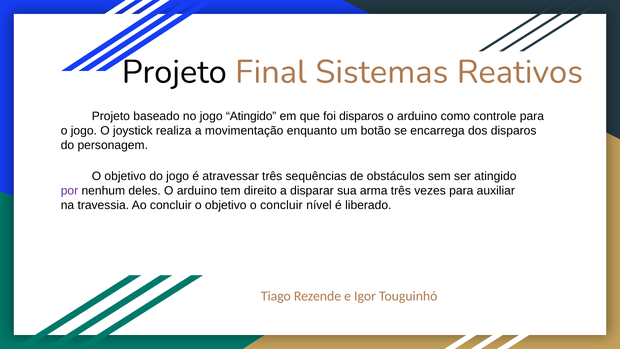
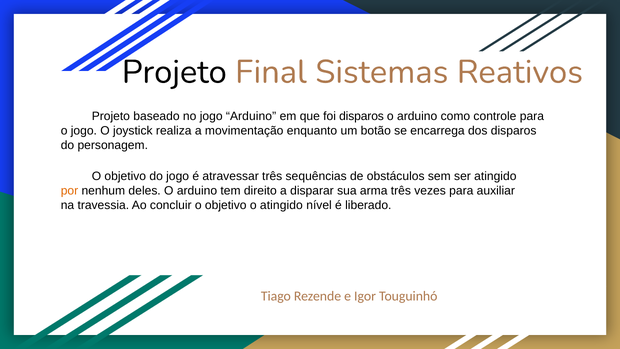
jogo Atingido: Atingido -> Arduino (251, 116)
por colour: purple -> orange (69, 191)
o concluir: concluir -> atingido (281, 205)
